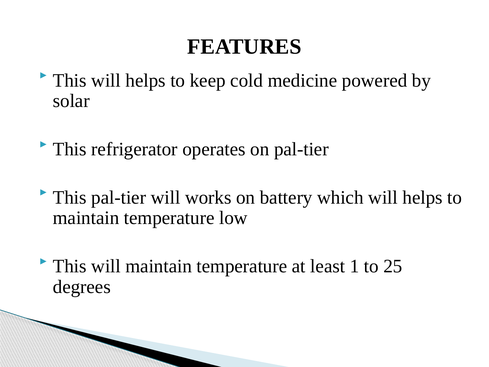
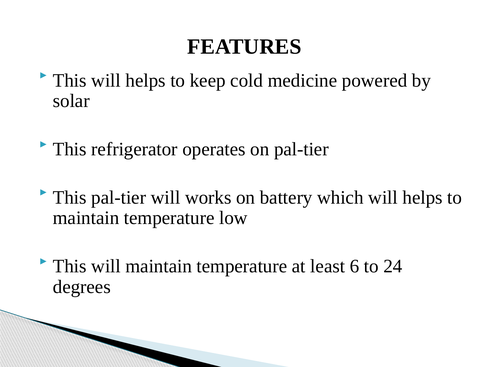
1: 1 -> 6 (355, 266)
25: 25 -> 24 (393, 266)
